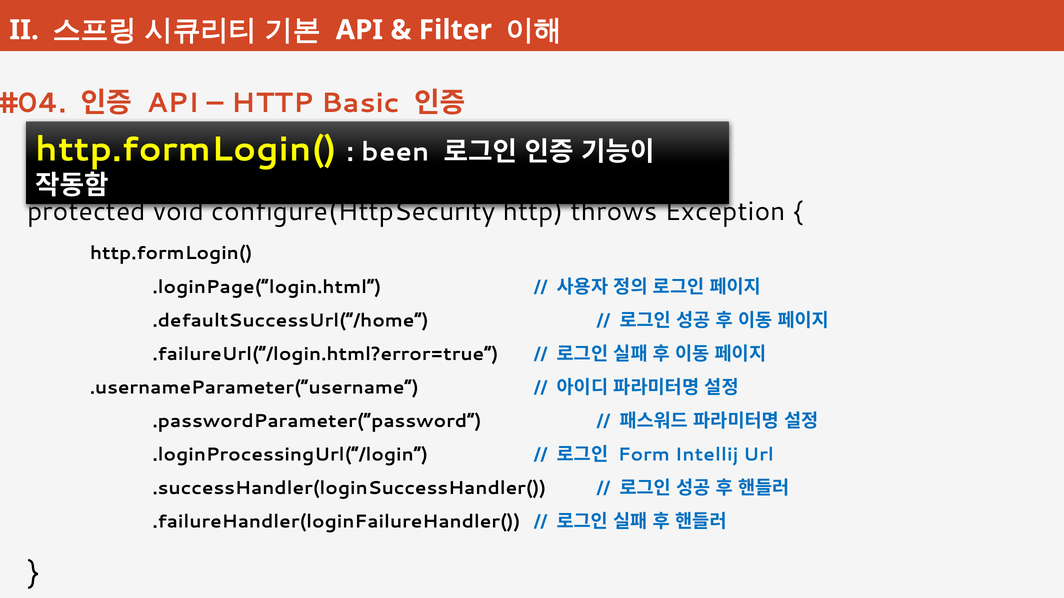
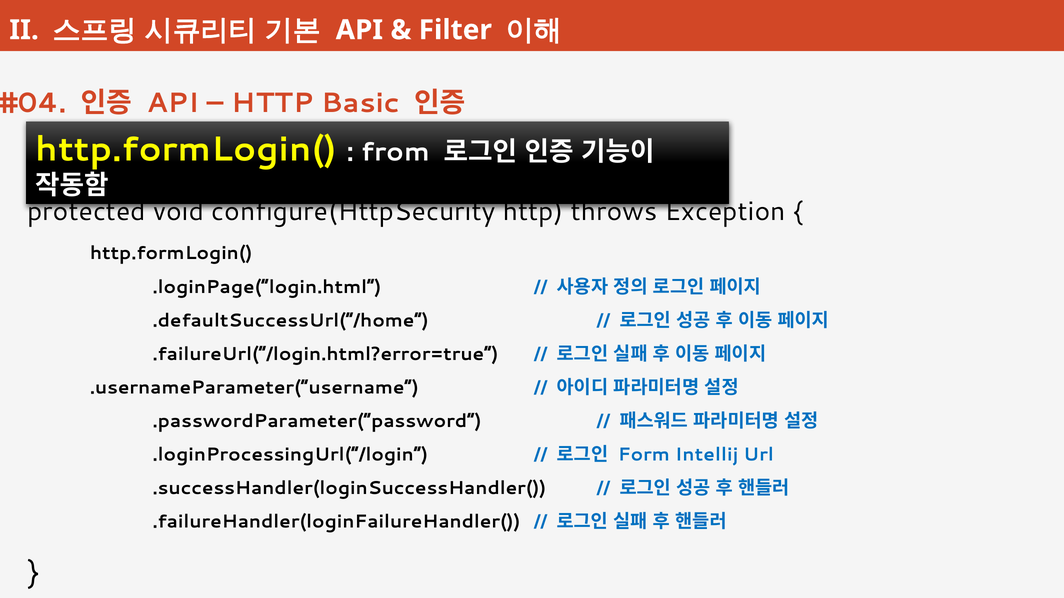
been: been -> from (396, 152)
